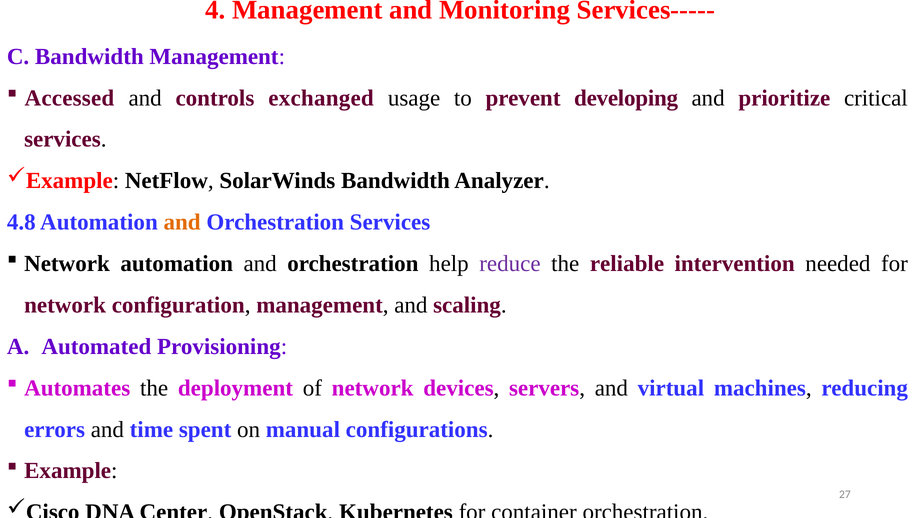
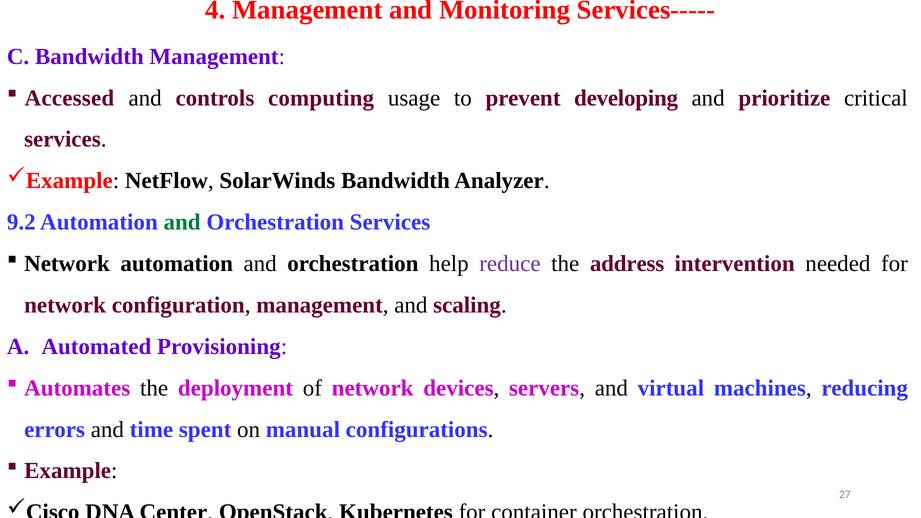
exchanged: exchanged -> computing (321, 98)
4.8: 4.8 -> 9.2 (21, 222)
and colour: orange -> green (182, 222)
reliable: reliable -> address (627, 264)
